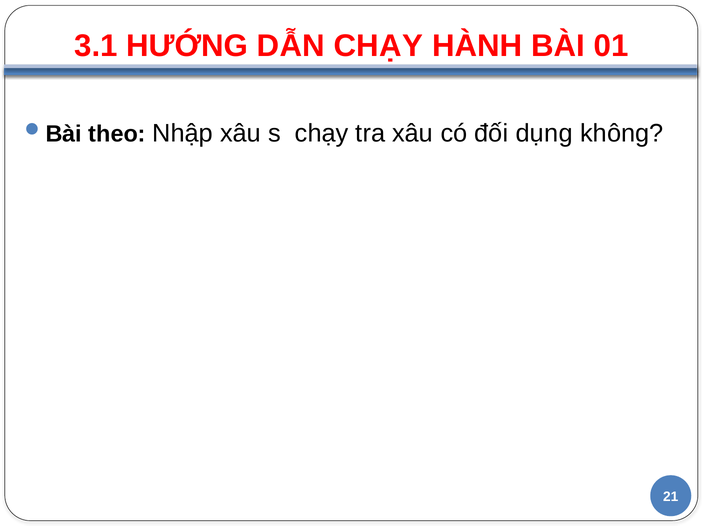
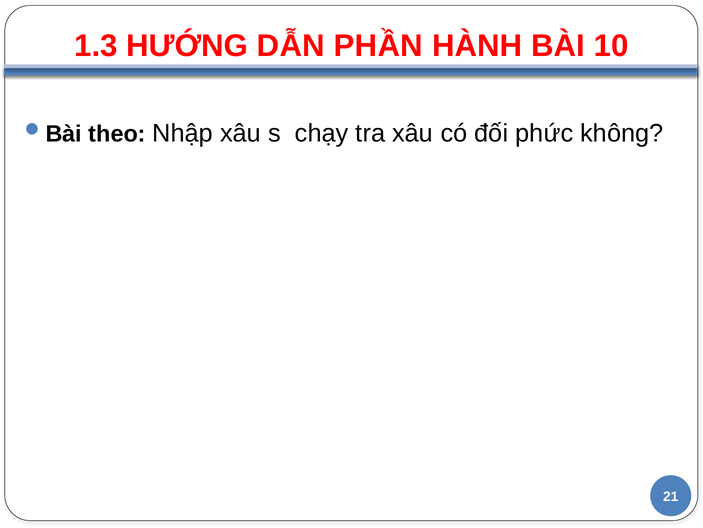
3.1: 3.1 -> 1.3 (96, 46)
DẪN CHẠY: CHẠY -> PHẦN (378, 46)
01: 01 -> 10 (611, 46)
dụng: dụng -> phức (544, 133)
